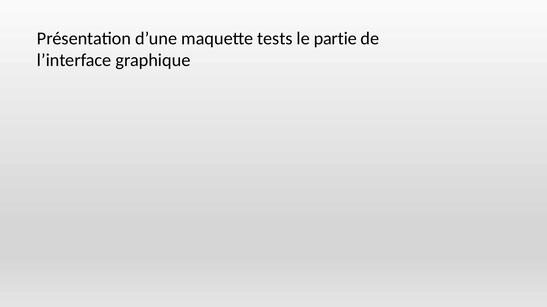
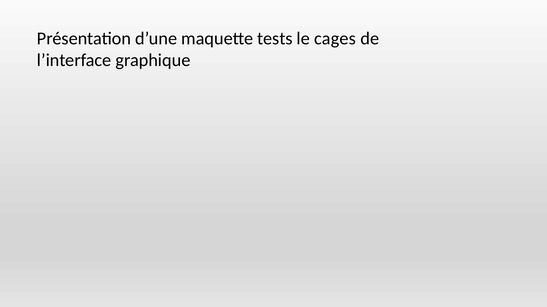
partie: partie -> cages (335, 38)
